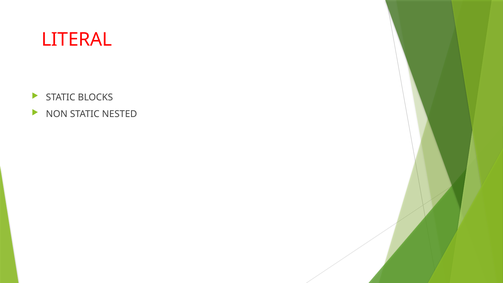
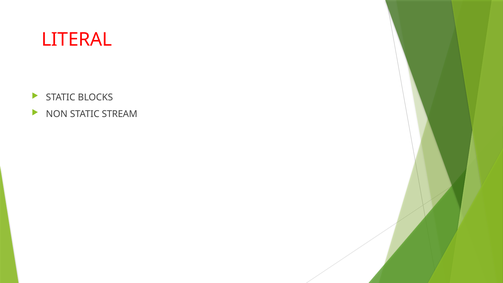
NESTED: NESTED -> STREAM (120, 114)
